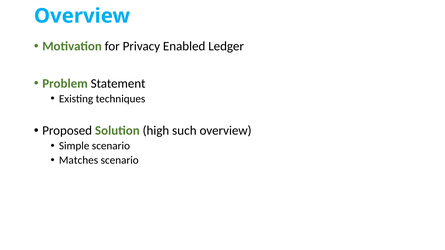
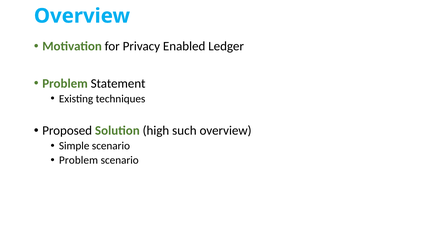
Matches: Matches -> Problem (79, 160)
